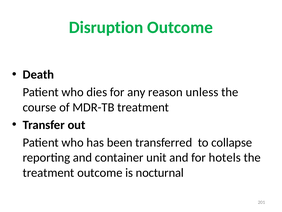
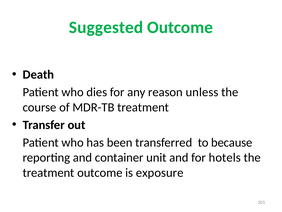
Disruption: Disruption -> Suggested (106, 27)
collapse: collapse -> because (232, 142)
nocturnal: nocturnal -> exposure (160, 172)
